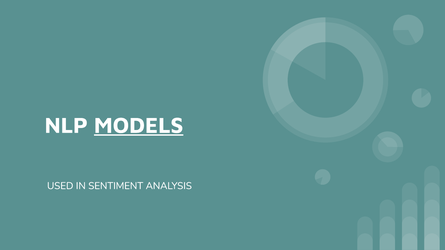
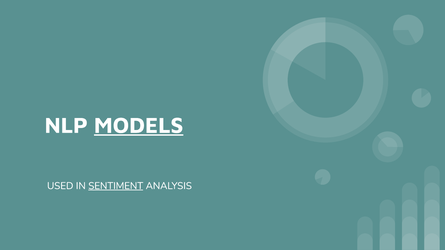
SENTIMENT underline: none -> present (116, 186)
